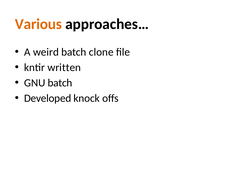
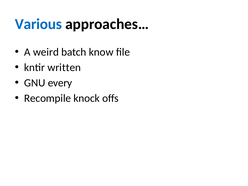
Various colour: orange -> blue (38, 24)
clone: clone -> know (101, 52)
GNU batch: batch -> every (60, 83)
Developed: Developed -> Recompile (48, 98)
